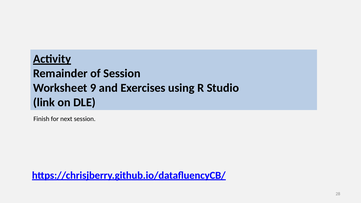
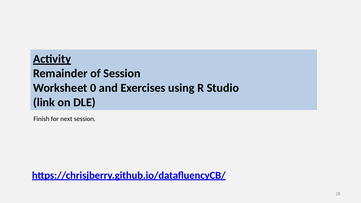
9: 9 -> 0 (93, 88)
